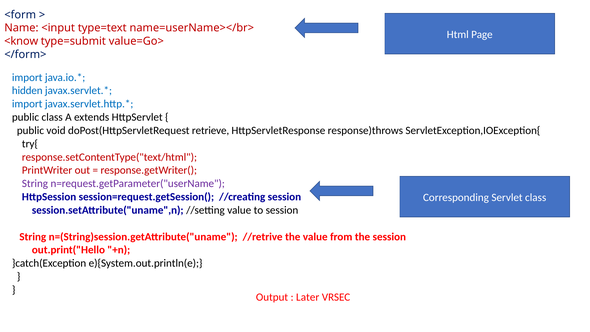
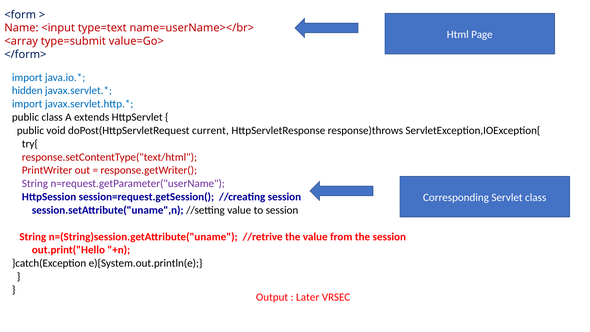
<know: <know -> <array (21, 41)
retrieve: retrieve -> current (210, 130)
